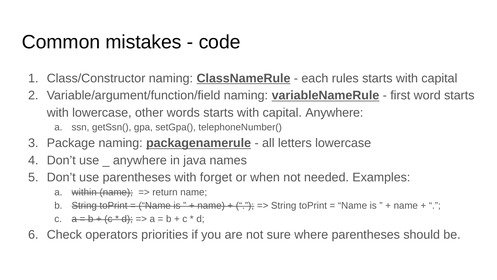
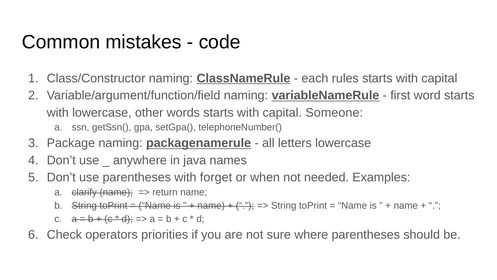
capital Anywhere: Anywhere -> Someone (334, 112)
within: within -> clarify (84, 192)
